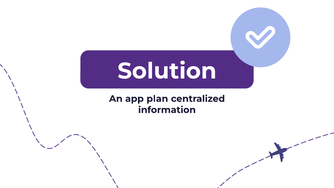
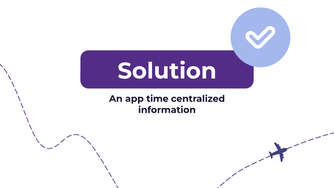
plan: plan -> time (157, 99)
